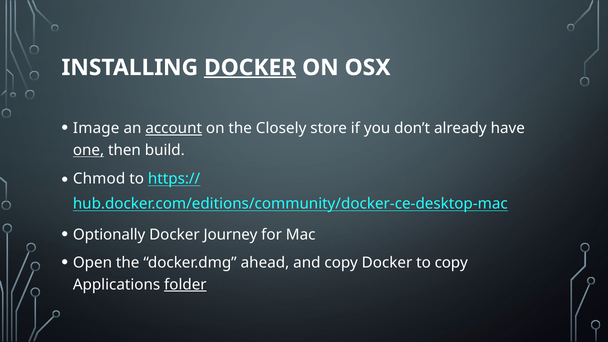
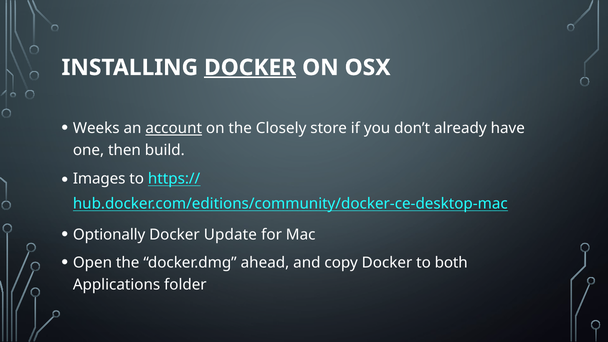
Image: Image -> Weeks (96, 128)
one underline: present -> none (88, 150)
Chmod: Chmod -> Images (99, 179)
Journey: Journey -> Update (230, 235)
to copy: copy -> both (451, 263)
folder underline: present -> none (185, 285)
